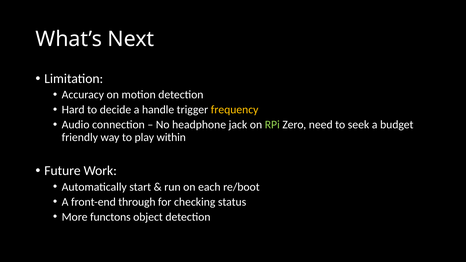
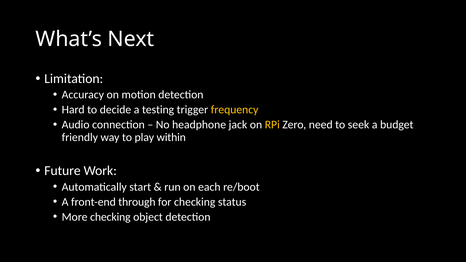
handle: handle -> testing (158, 110)
RPi colour: light green -> yellow (272, 125)
More functons: functons -> checking (110, 217)
